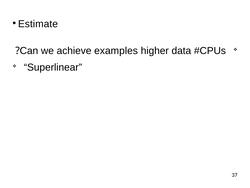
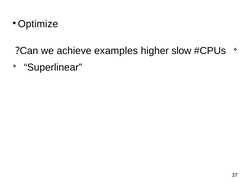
Estimate: Estimate -> Optimize (38, 24)
data: data -> slow (181, 51)
